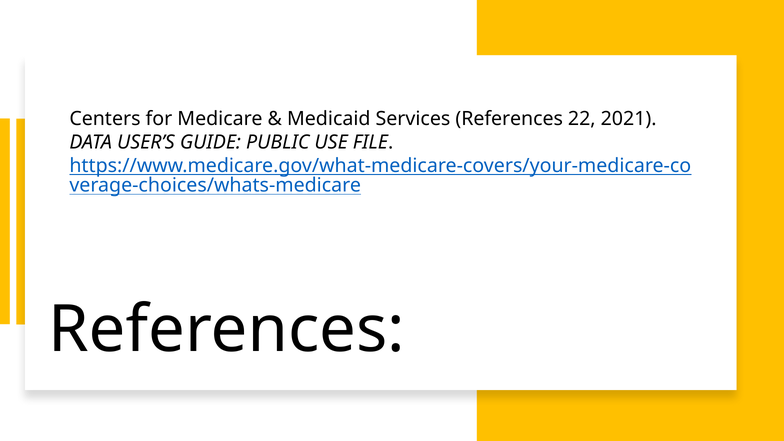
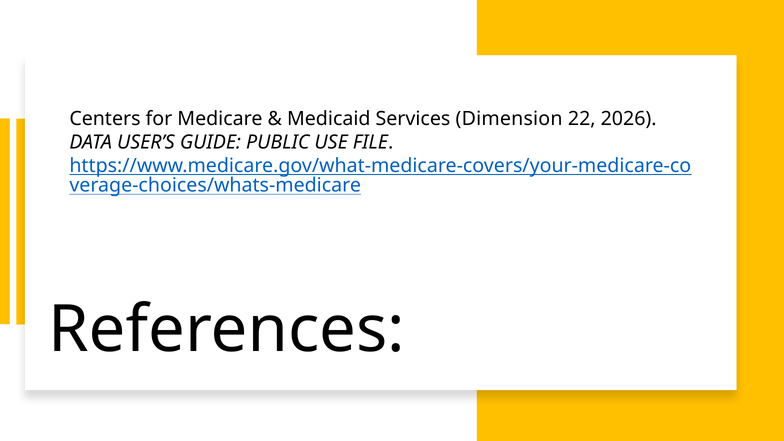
Services References: References -> Dimension (509, 119)
2021: 2021 -> 2026 (629, 119)
